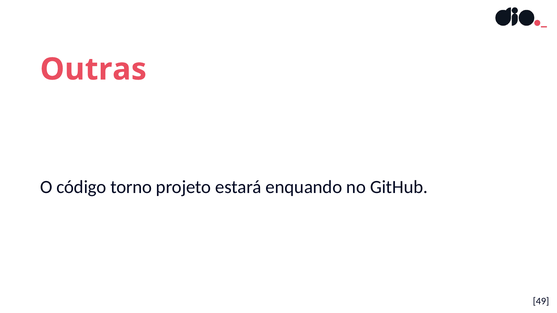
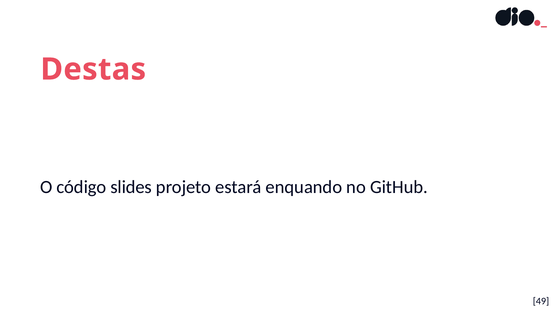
Outras: Outras -> Destas (93, 69)
torno: torno -> slides (131, 187)
